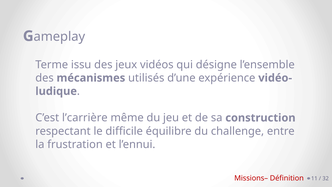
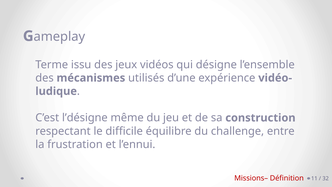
l’carrière: l’carrière -> l’désigne (85, 118)
